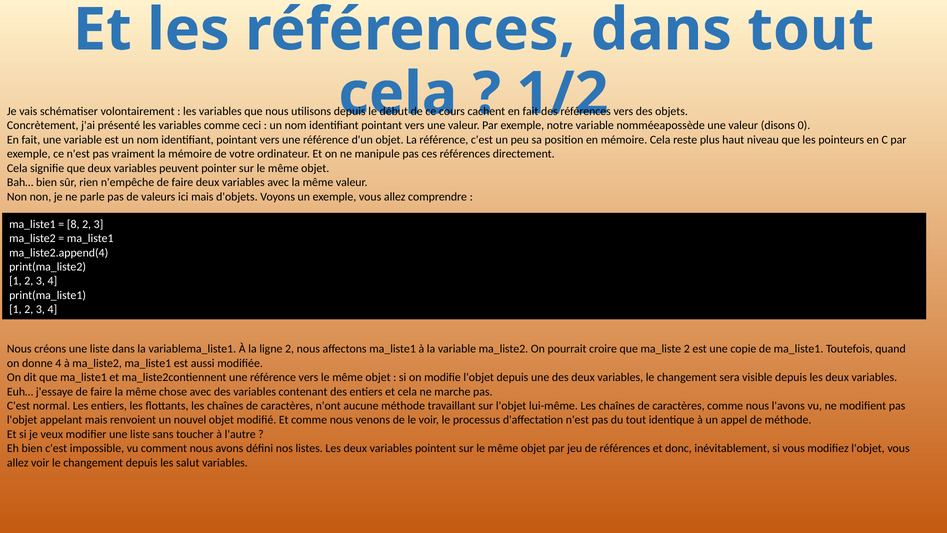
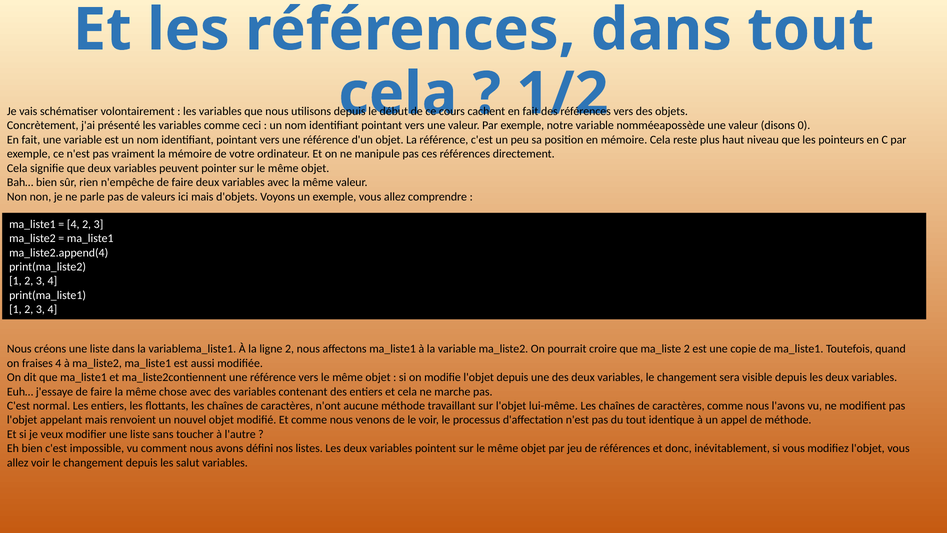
8: 8 -> 4 (73, 224)
donne: donne -> fraises (37, 363)
